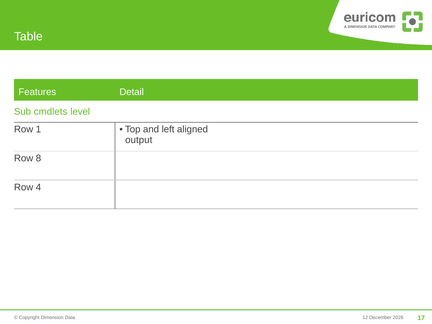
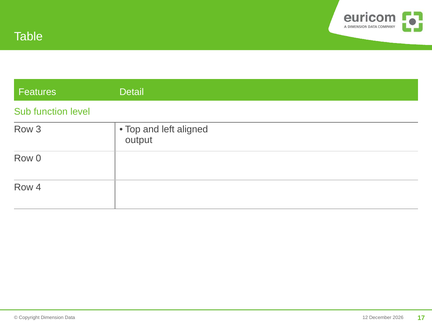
cmdlets: cmdlets -> function (51, 112)
1: 1 -> 3 (38, 129)
8: 8 -> 0 (38, 158)
